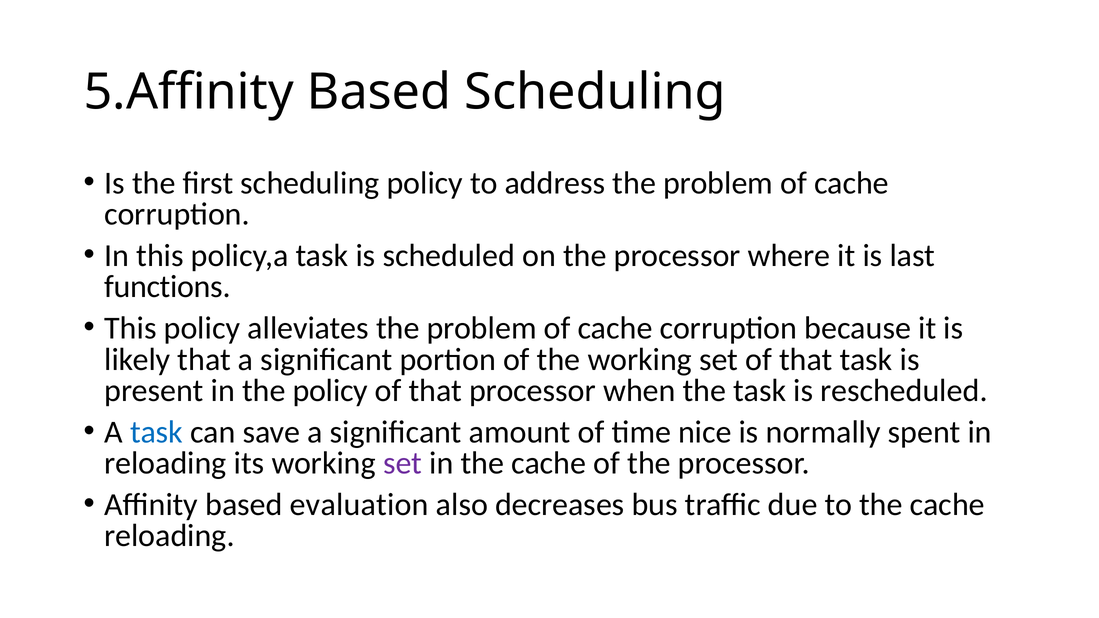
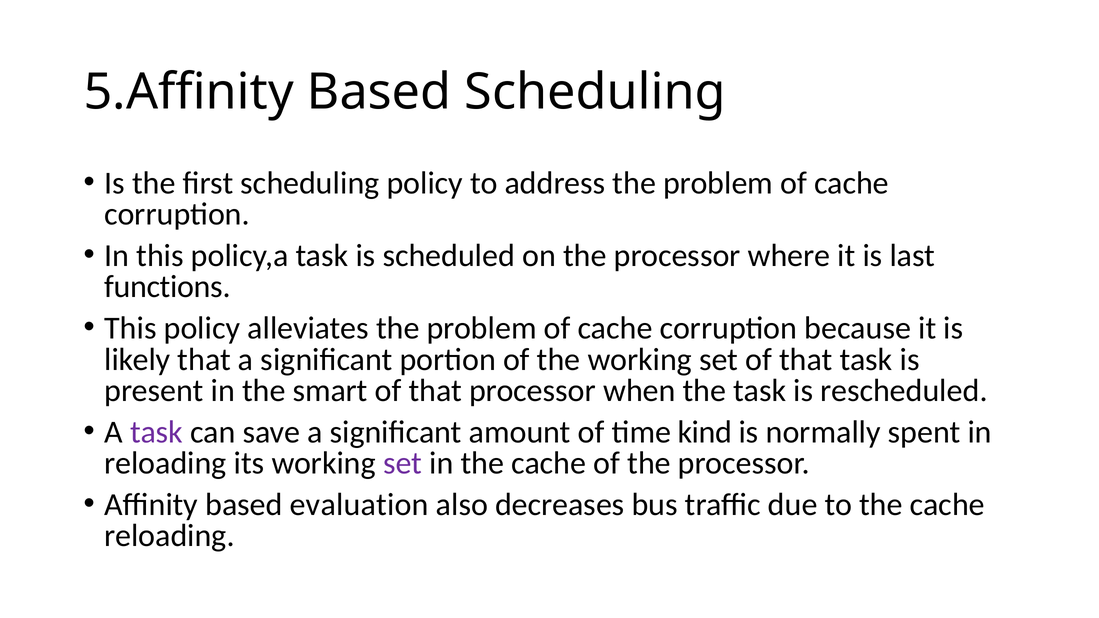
the policy: policy -> smart (330, 391)
task colour: blue -> purple (156, 432)
nice: nice -> kind (705, 432)
